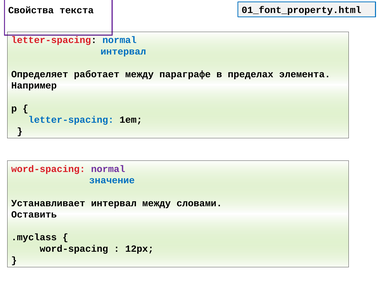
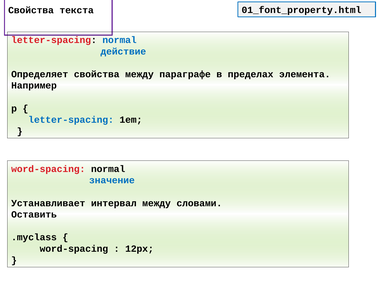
интервал: интервал -> действие (123, 51)
Определяет работает: работает -> свойства (97, 74)
normal colour: purple -> black (108, 169)
